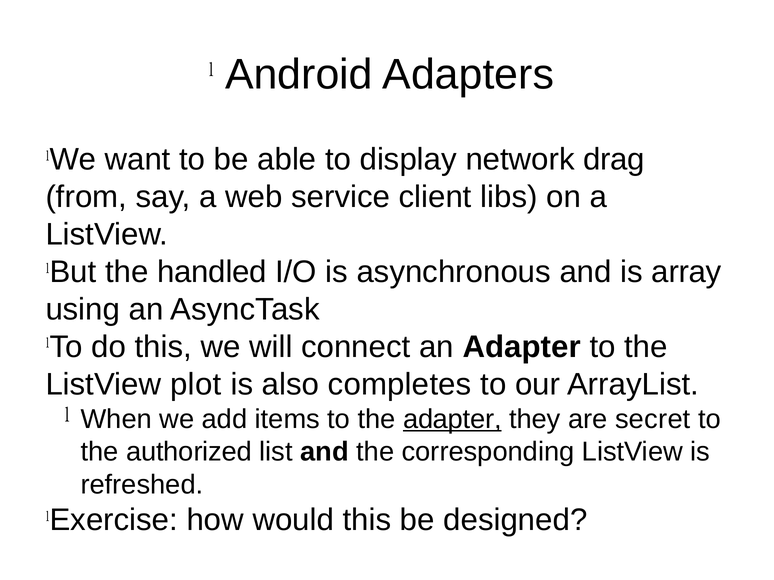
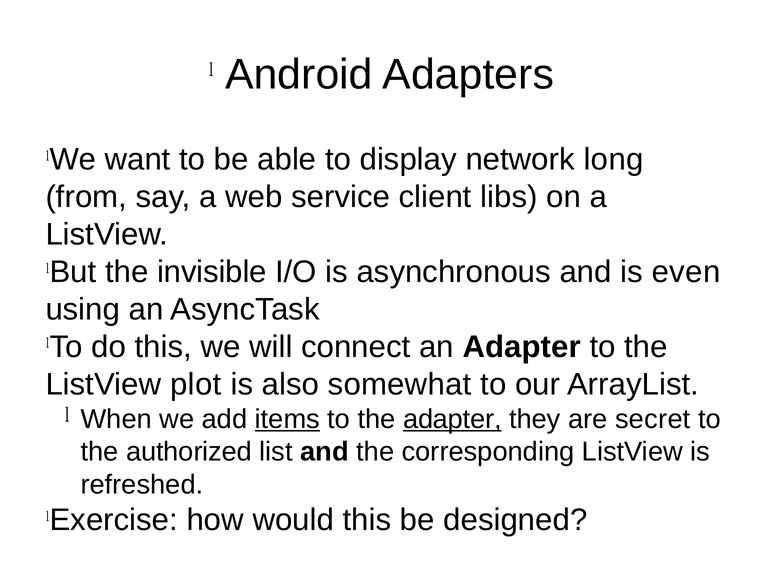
drag: drag -> long (614, 160)
handled: handled -> invisible (212, 272)
array: array -> even (686, 272)
completes: completes -> somewhat (400, 384)
items underline: none -> present (287, 419)
